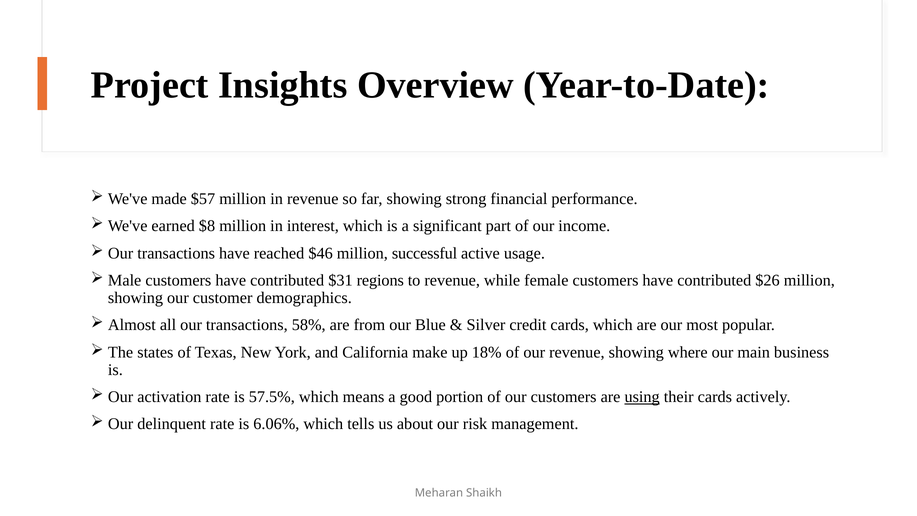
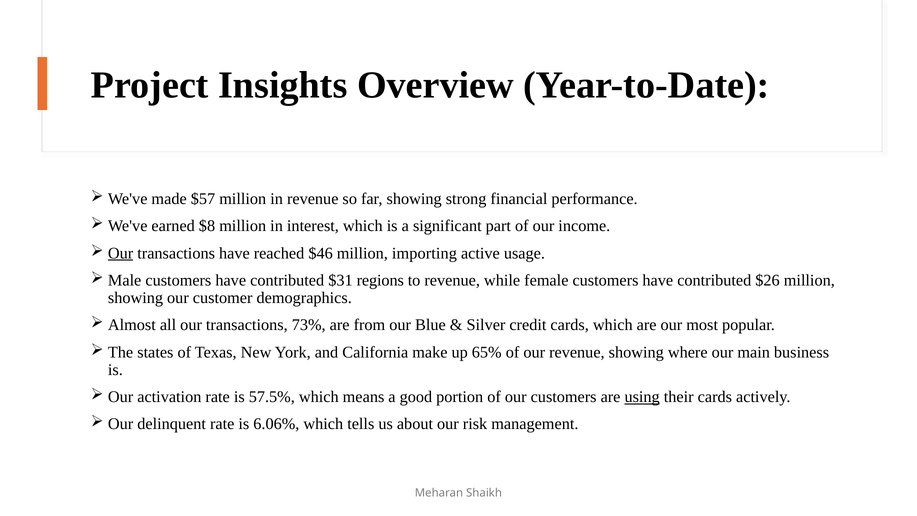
Our underline: none -> present (121, 253)
successful: successful -> importing (424, 253)
58%: 58% -> 73% (309, 325)
18%: 18% -> 65% (487, 352)
